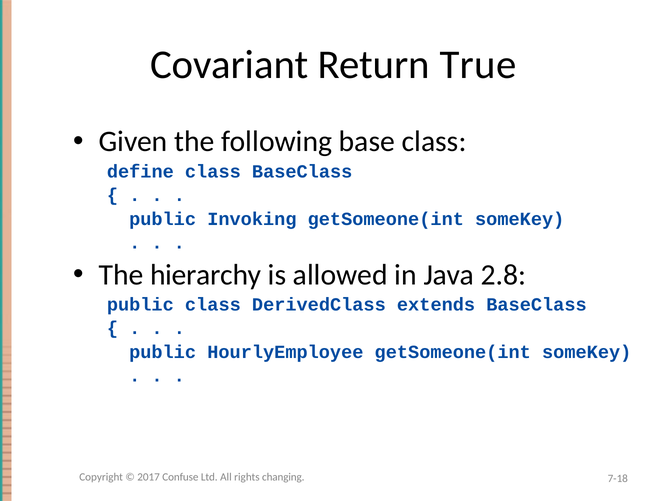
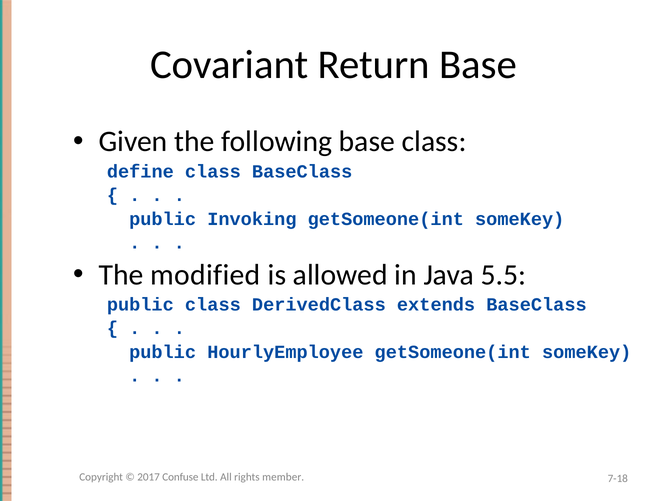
Return True: True -> Base (478, 65)
hierarchy: hierarchy -> modified (205, 275)
2.8: 2.8 -> 5.5 (503, 275)
changing: changing -> member (283, 477)
